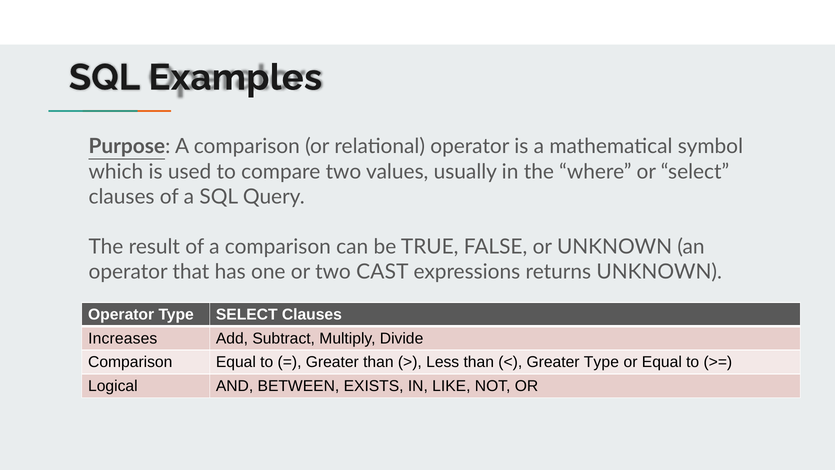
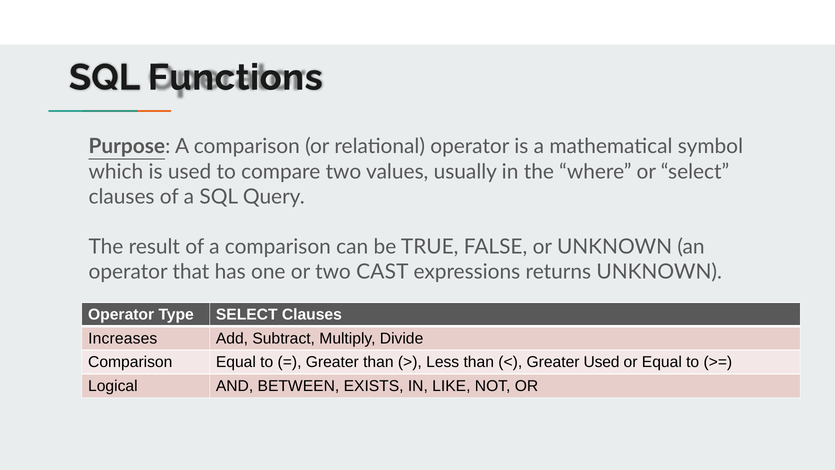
Examples: Examples -> Functions (235, 78)
Greater Type: Type -> Used (602, 362)
